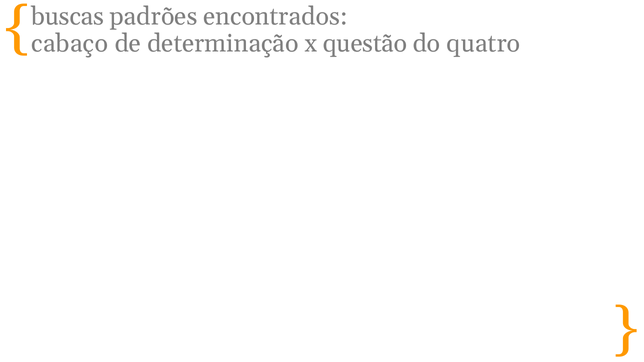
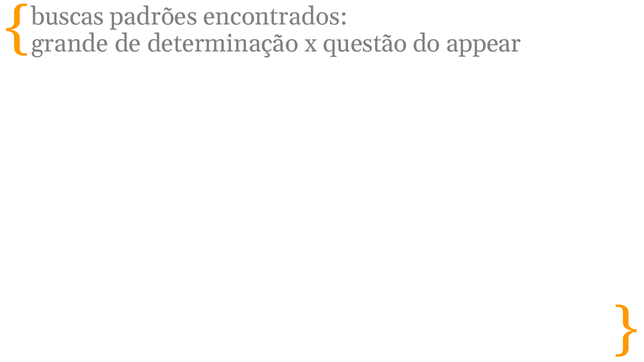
cabaço: cabaço -> grande (70, 44)
quatro: quatro -> appear (484, 44)
